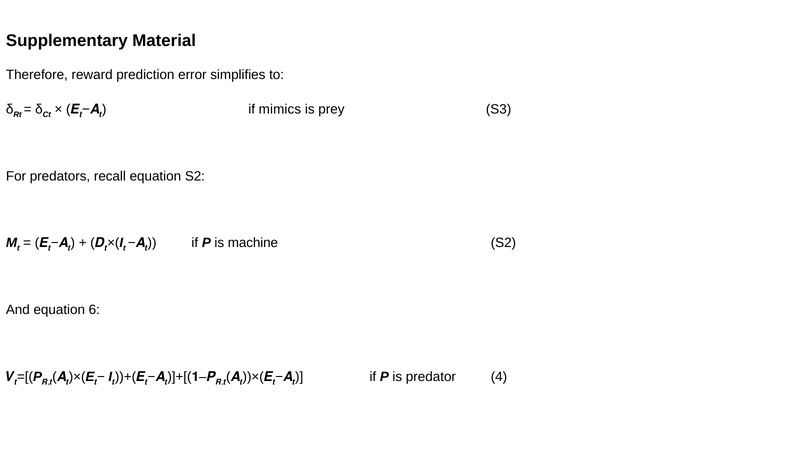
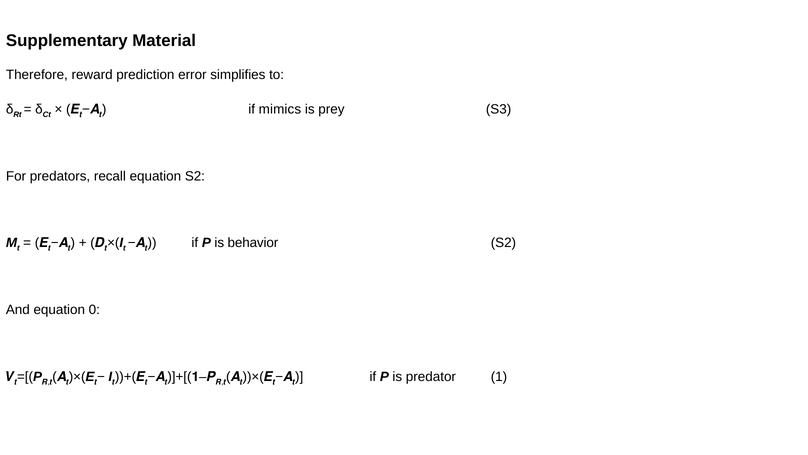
machine: machine -> behavior (253, 243)
6: 6 -> 0 (94, 310)
4: 4 -> 1 (499, 376)
